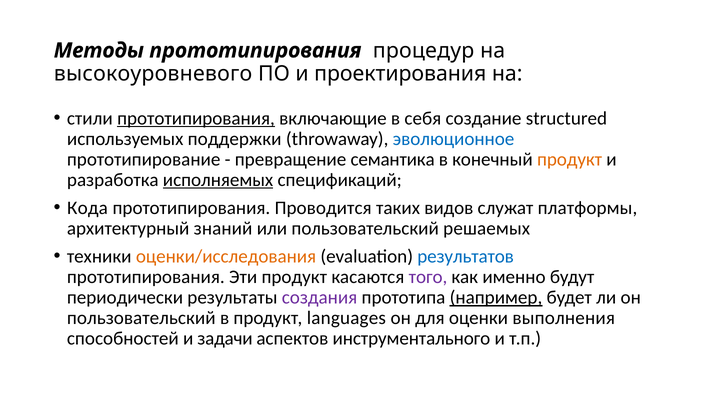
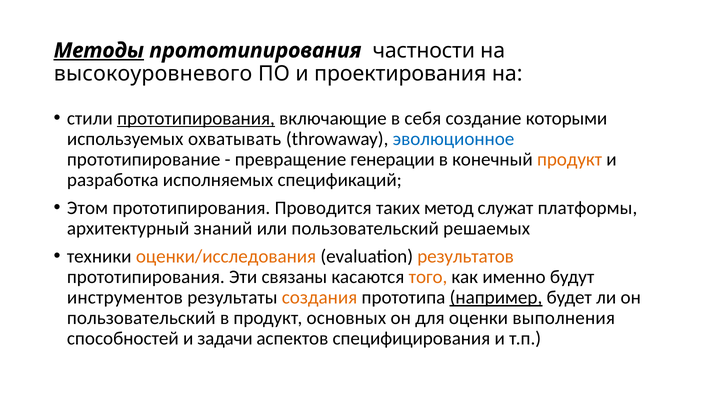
Методы underline: none -> present (99, 51)
процедур: процедур -> частности (424, 51)
structured: structured -> которыми (567, 118)
поддержки: поддержки -> охватывать (235, 139)
семантика: семантика -> генерации (393, 160)
исполняемых underline: present -> none (218, 180)
Кода: Кода -> Этом (88, 208)
видов: видов -> метод (449, 208)
результатов colour: blue -> orange (466, 257)
Эти продукт: продукт -> связаны (294, 277)
того colour: purple -> orange (428, 277)
периодически: периодически -> инструментов (125, 298)
создания colour: purple -> orange (320, 298)
languages: languages -> основных (346, 319)
инструментального: инструментального -> специфицирования (411, 339)
